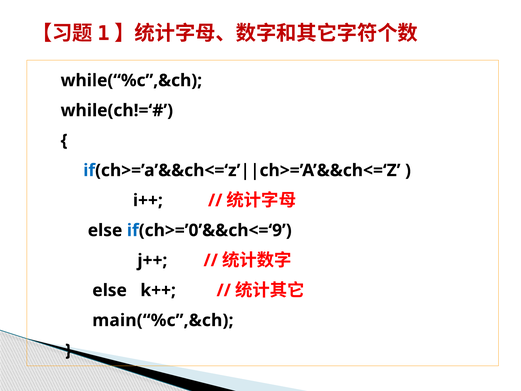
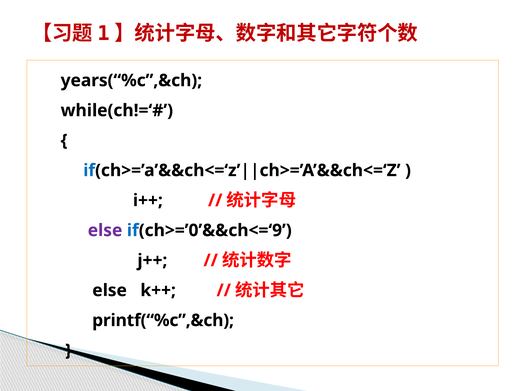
while(“%c”,&ch: while(“%c”,&ch -> years(“%c”,&ch (131, 80)
else colour: black -> purple (105, 230)
main(“%c”,&ch: main(“%c”,&ch -> printf(“%c”,&ch (163, 320)
